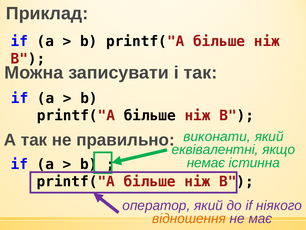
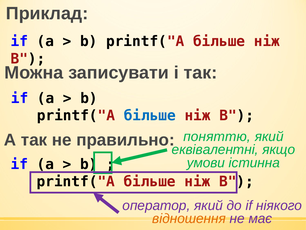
більше colour: black -> blue (150, 115)
виконати: виконати -> поняттю (217, 136)
немає: немає -> умови (206, 162)
